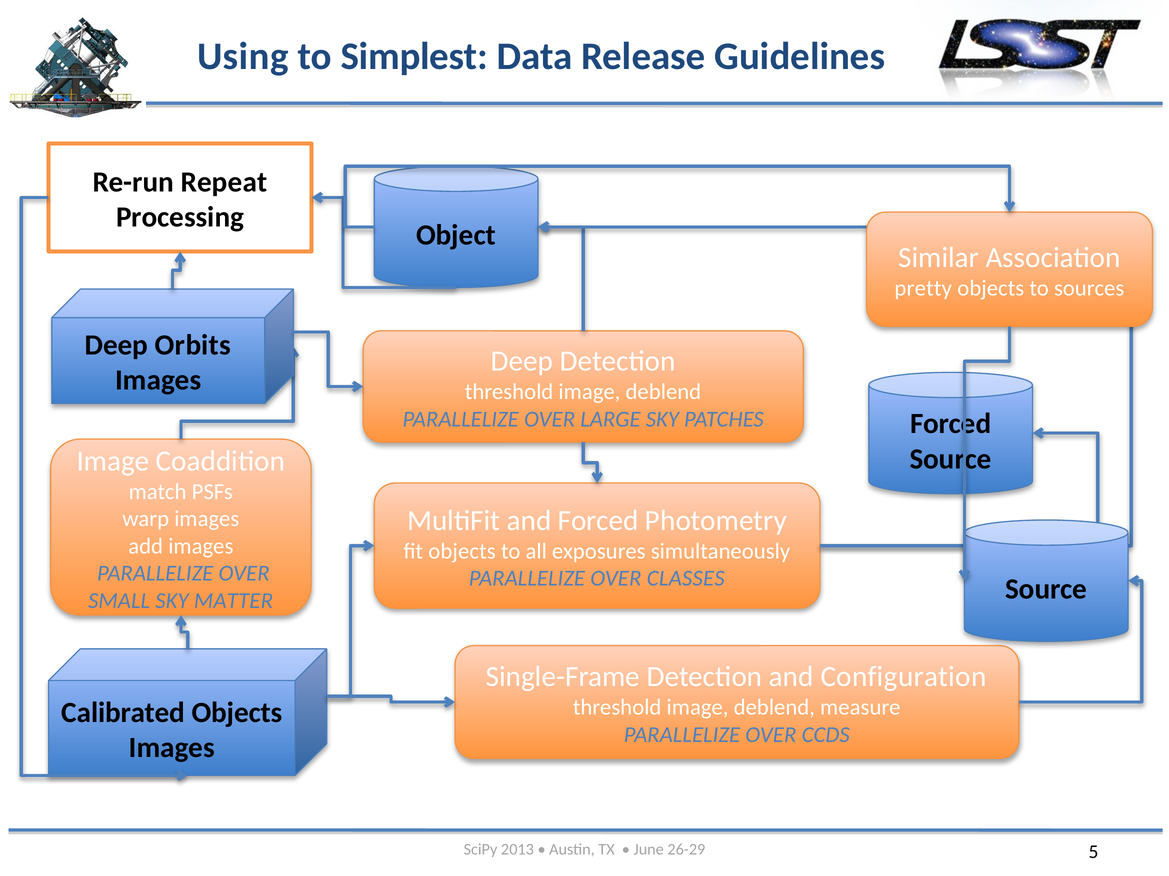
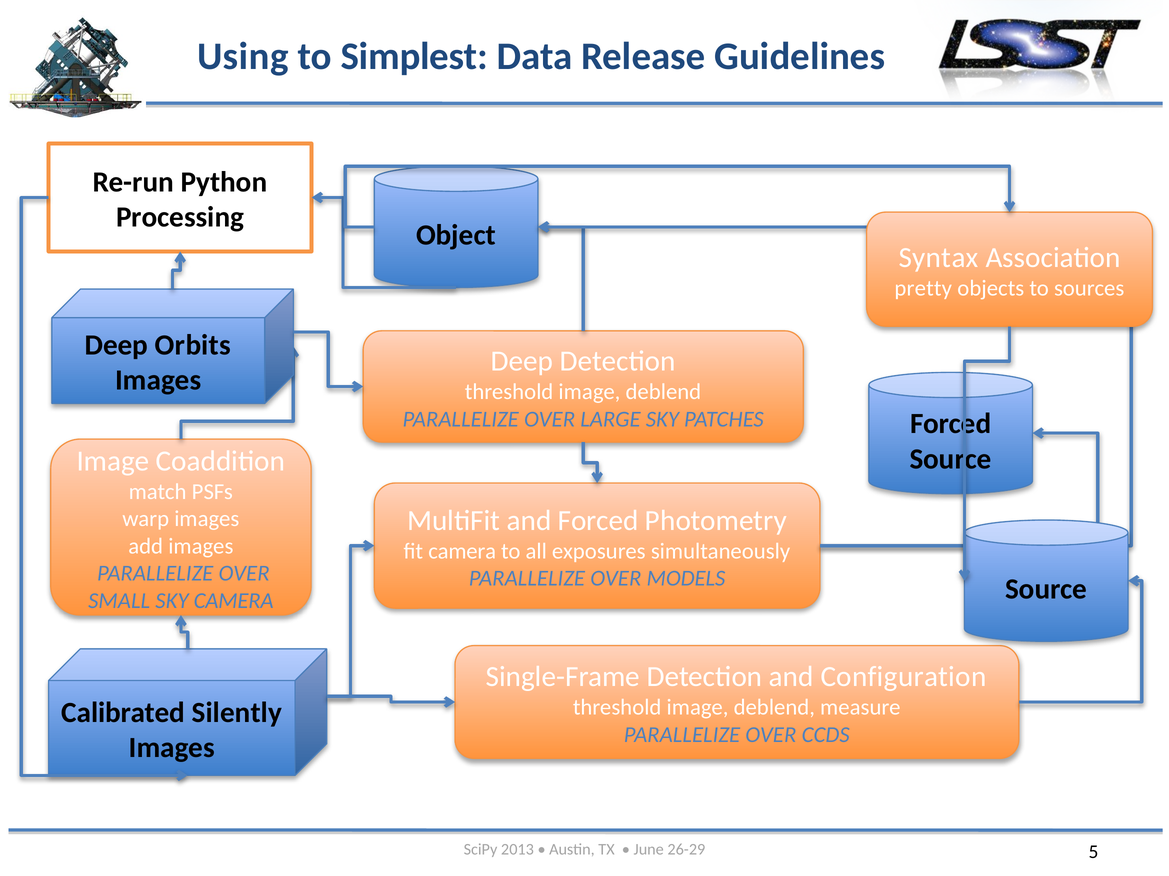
Repeat: Repeat -> Python (224, 182)
Similar: Similar -> Syntax (939, 258)
fit objects: objects -> camera (462, 552)
CLASSES: CLASSES -> MODELS (686, 579)
MATTER: MATTER -> CAMERA (234, 601)
Objects: Objects -> Silently (237, 713)
